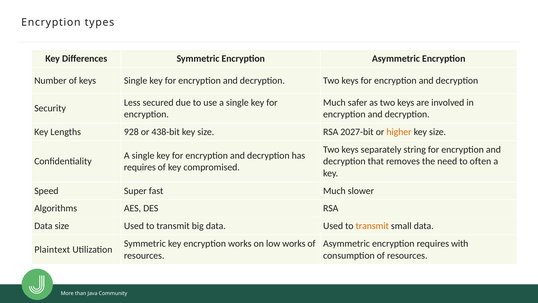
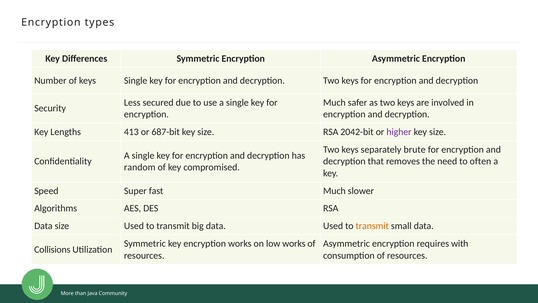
928: 928 -> 413 (131, 132)
438-bit: 438-bit -> 687-bit (166, 132)
2027-bit: 2027-bit -> 2042-bit (357, 132)
higher colour: orange -> purple (399, 132)
string: string -> brute (415, 149)
requires: requires -> random (140, 167)
Plaintext: Plaintext -> Collisions (52, 249)
